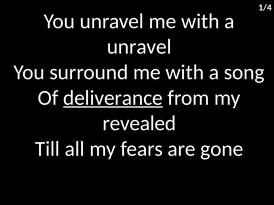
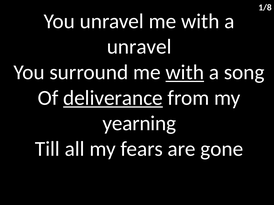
1/4: 1/4 -> 1/8 (265, 7)
with underline: none -> present (185, 72)
revealed: revealed -> yearning (139, 124)
